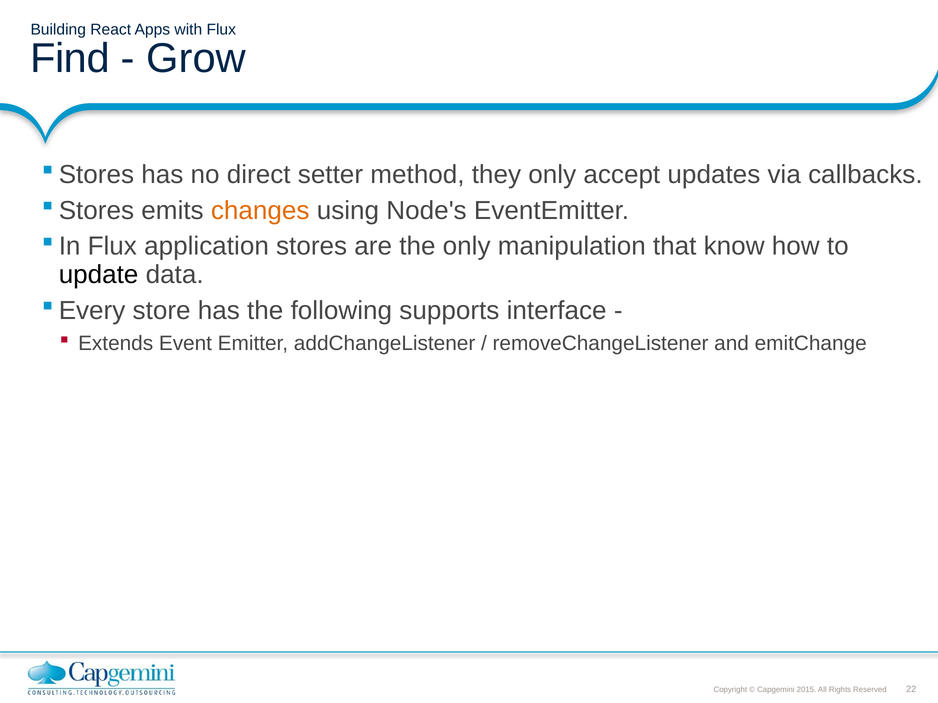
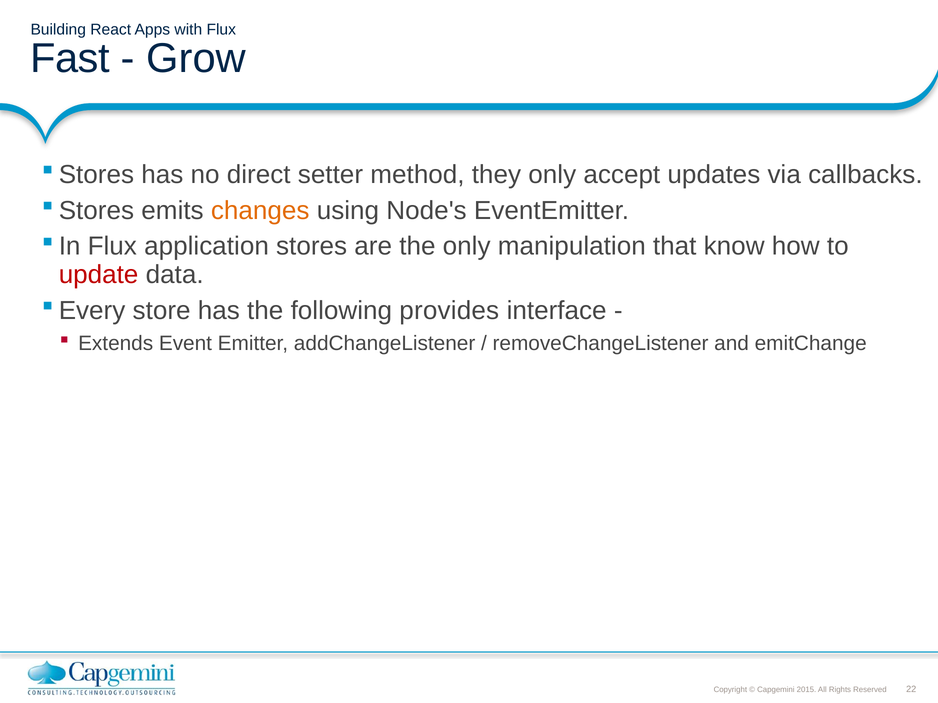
Find: Find -> Fast (70, 58)
update colour: black -> red (99, 275)
supports: supports -> provides (449, 311)
